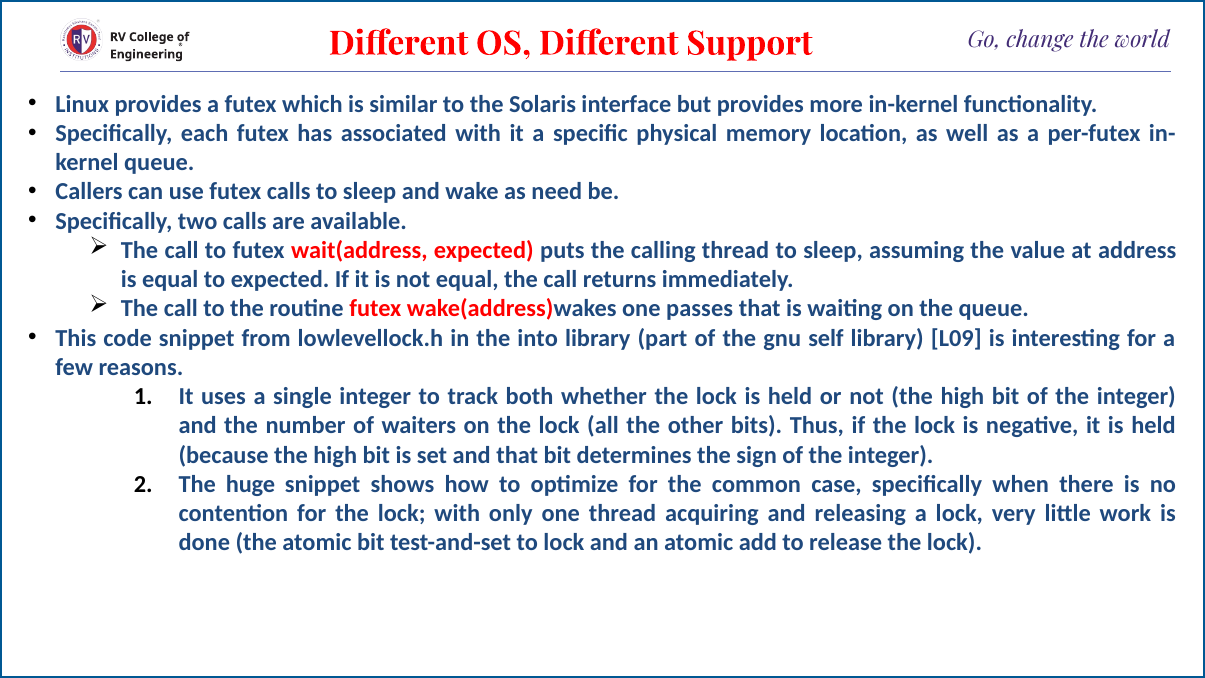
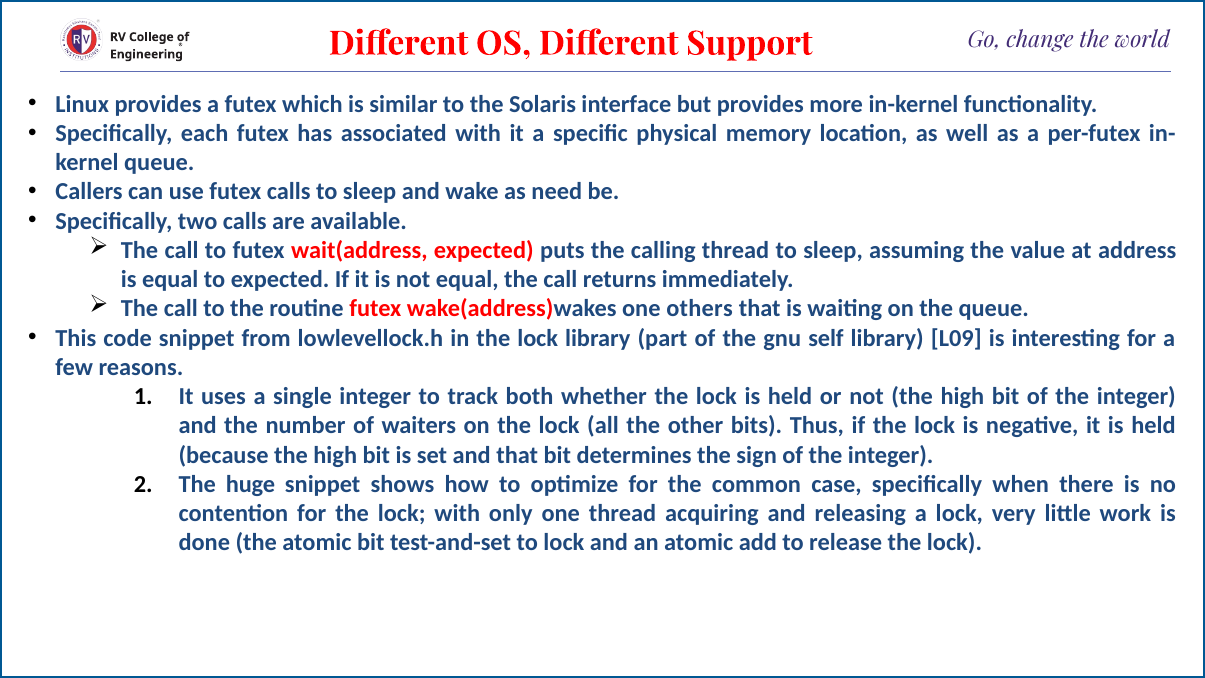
passes: passes -> others (700, 309)
in the into: into -> lock (538, 338)
